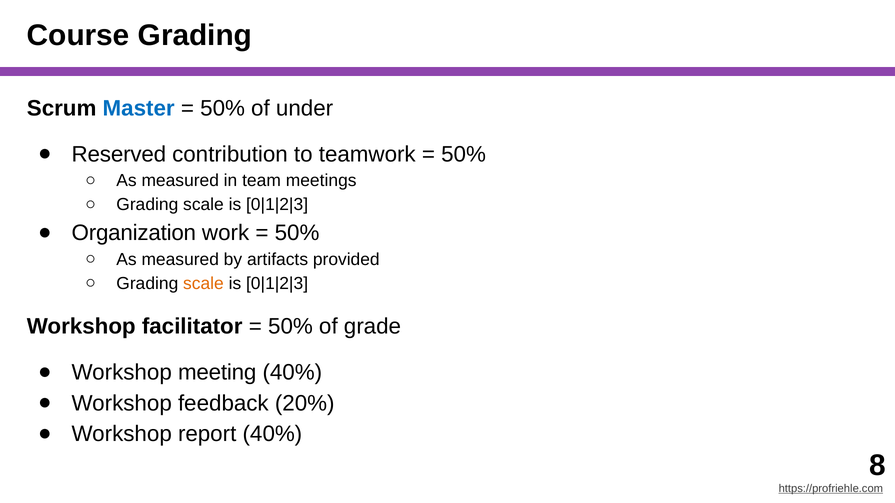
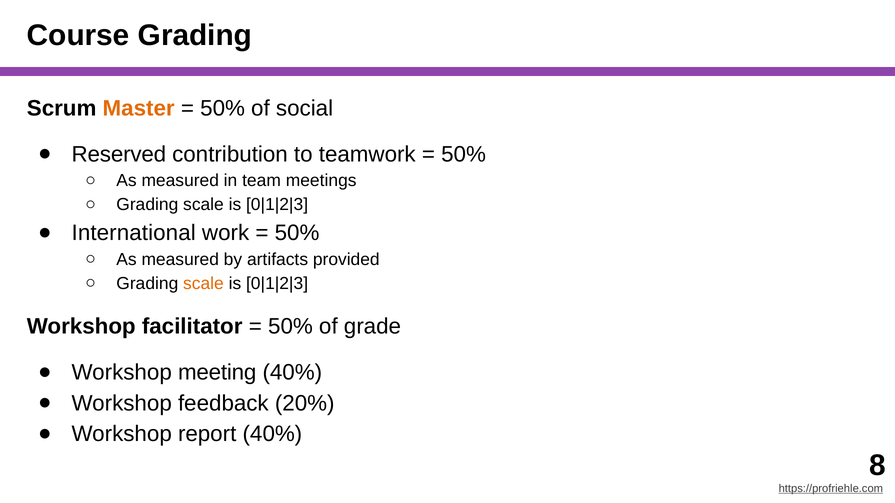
Master colour: blue -> orange (139, 109)
under: under -> social (305, 109)
Organization: Organization -> International (134, 233)
